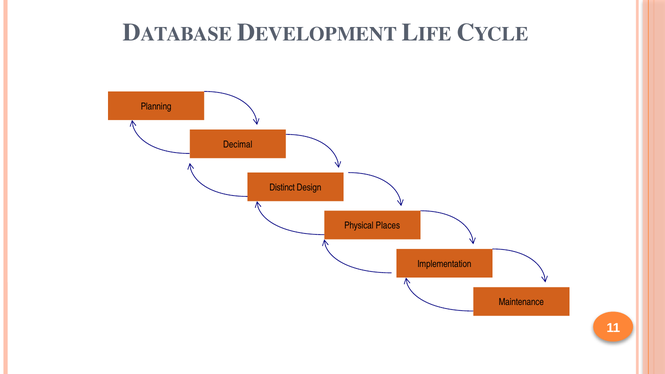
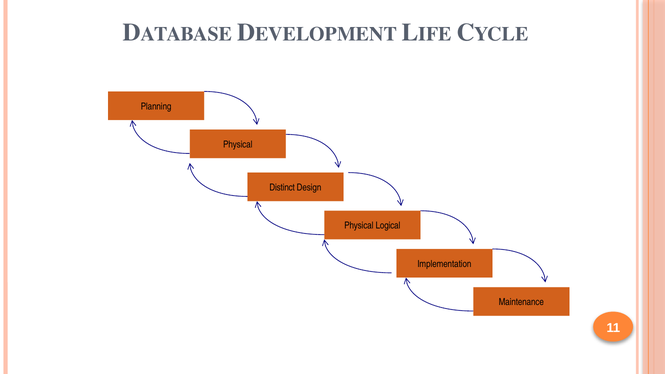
Decimal: Decimal -> Physical (238, 145)
Places: Places -> Logical (388, 226)
